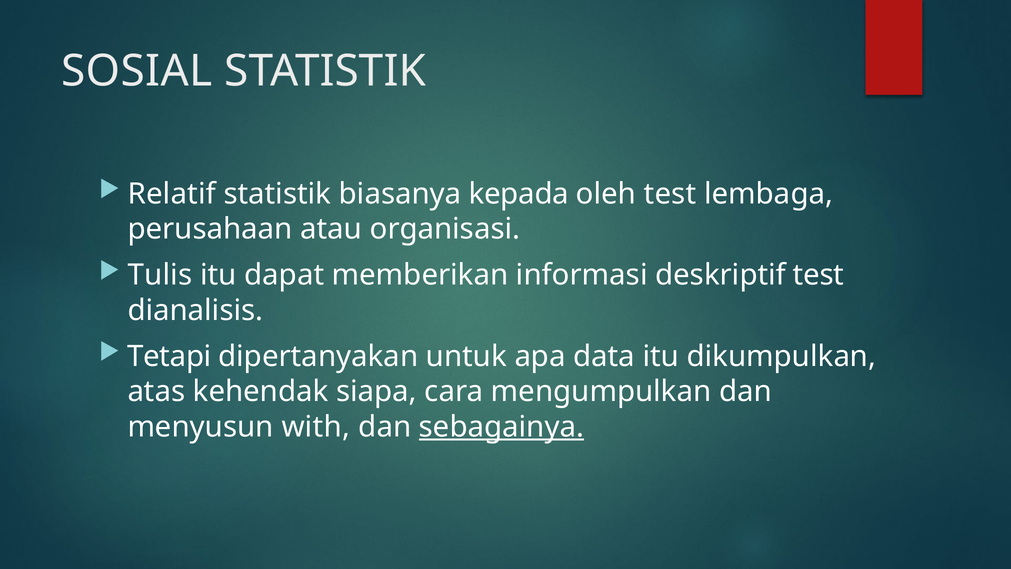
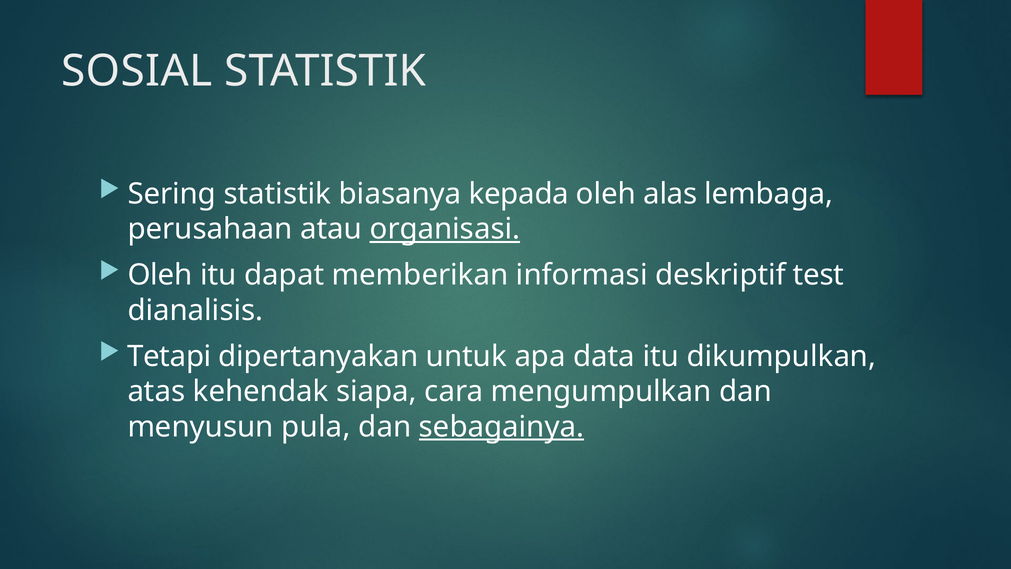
Relatif: Relatif -> Sering (172, 194)
oleh test: test -> alas (670, 194)
organisasi underline: none -> present (445, 229)
Tulis: Tulis -> Oleh (160, 275)
with: with -> pula (316, 427)
